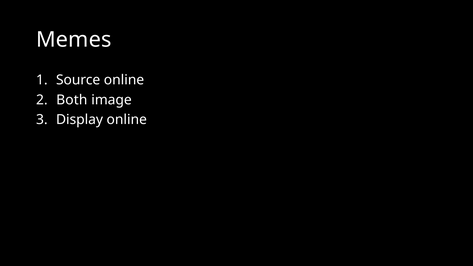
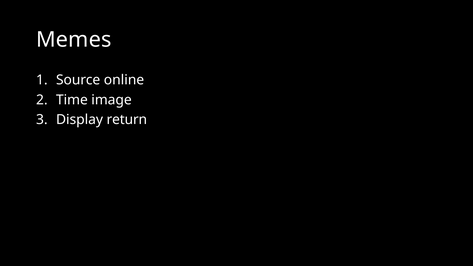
Both: Both -> Time (72, 100)
Display online: online -> return (127, 120)
